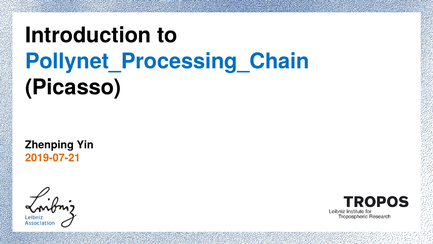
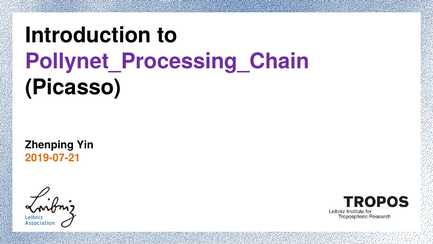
Pollynet_Processing_Chain colour: blue -> purple (167, 61)
